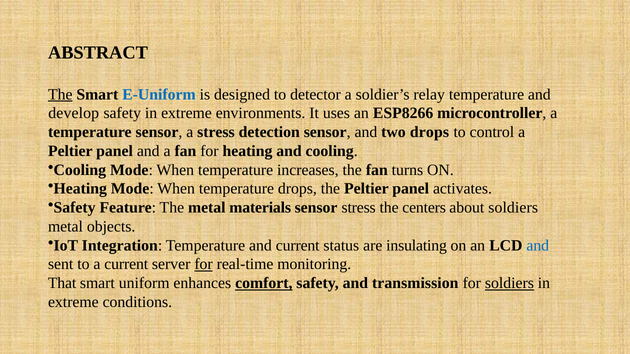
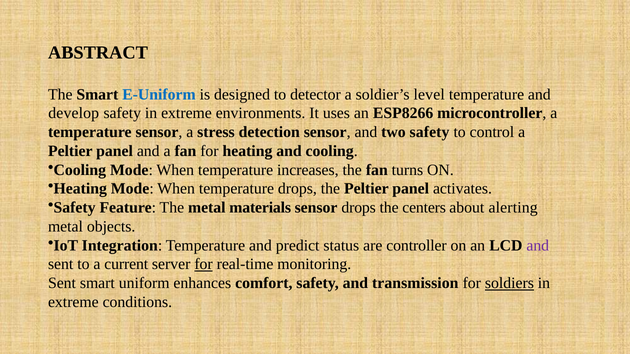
The underline: present -> none (60, 94)
relay: relay -> level (429, 94)
two drops: drops -> safety (430, 132)
sensor stress: stress -> drops (359, 208)
about soldiers: soldiers -> alerting (513, 208)
and current: current -> predict (298, 246)
insulating: insulating -> controller (417, 246)
and colour: blue -> purple (538, 246)
That: That -> Sent (62, 283)
comfort underline: present -> none (264, 283)
